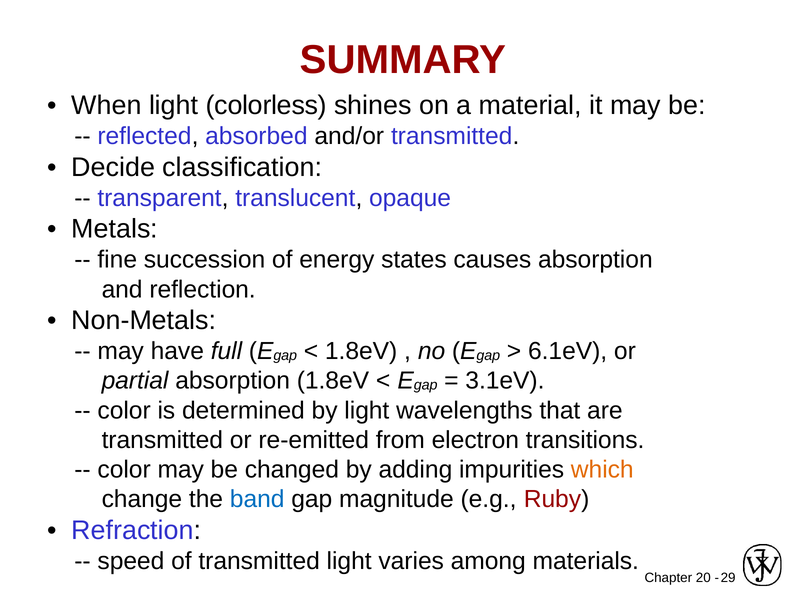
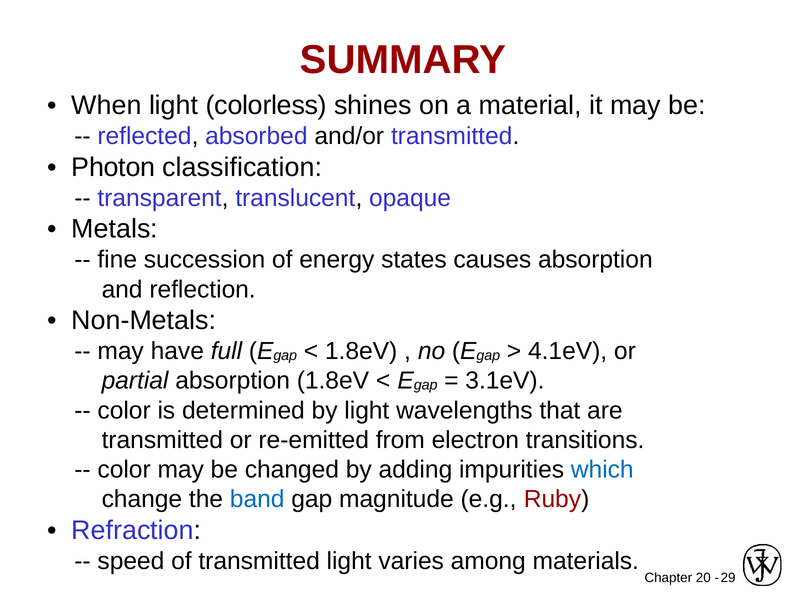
Decide: Decide -> Photon (113, 167)
6.1eV: 6.1eV -> 4.1eV (568, 351)
which colour: orange -> blue (602, 469)
